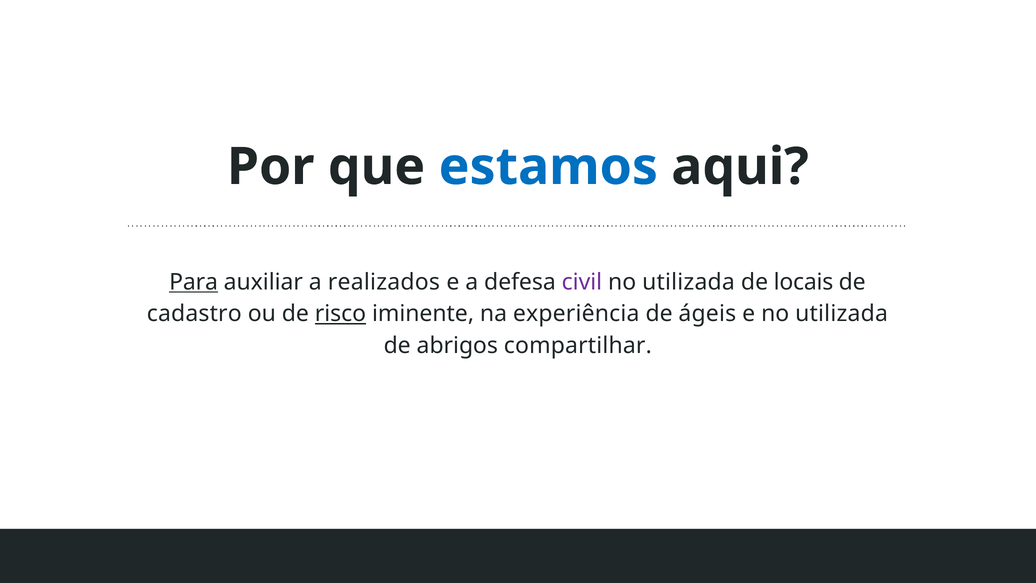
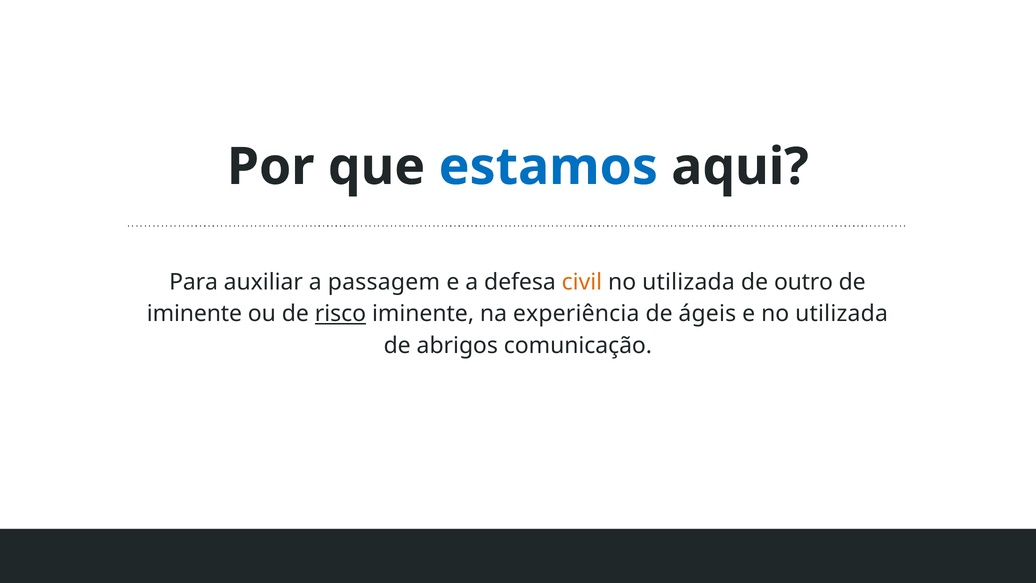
Para underline: present -> none (194, 282)
realizados: realizados -> passagem (384, 282)
civil colour: purple -> orange (582, 282)
locais: locais -> outro (804, 282)
cadastro: cadastro -> iminente (194, 314)
compartilhar: compartilhar -> comunicação (578, 346)
